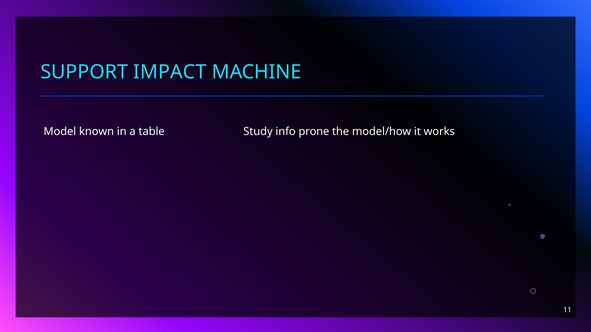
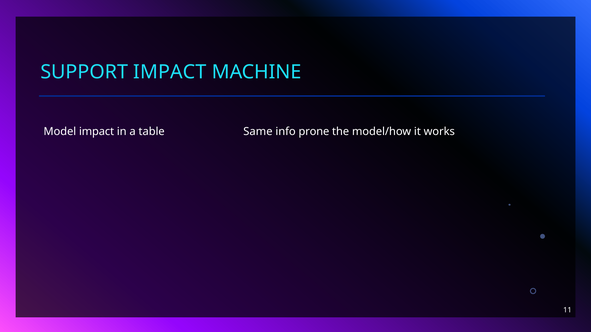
Model known: known -> impact (97, 132)
Study: Study -> Same (258, 132)
